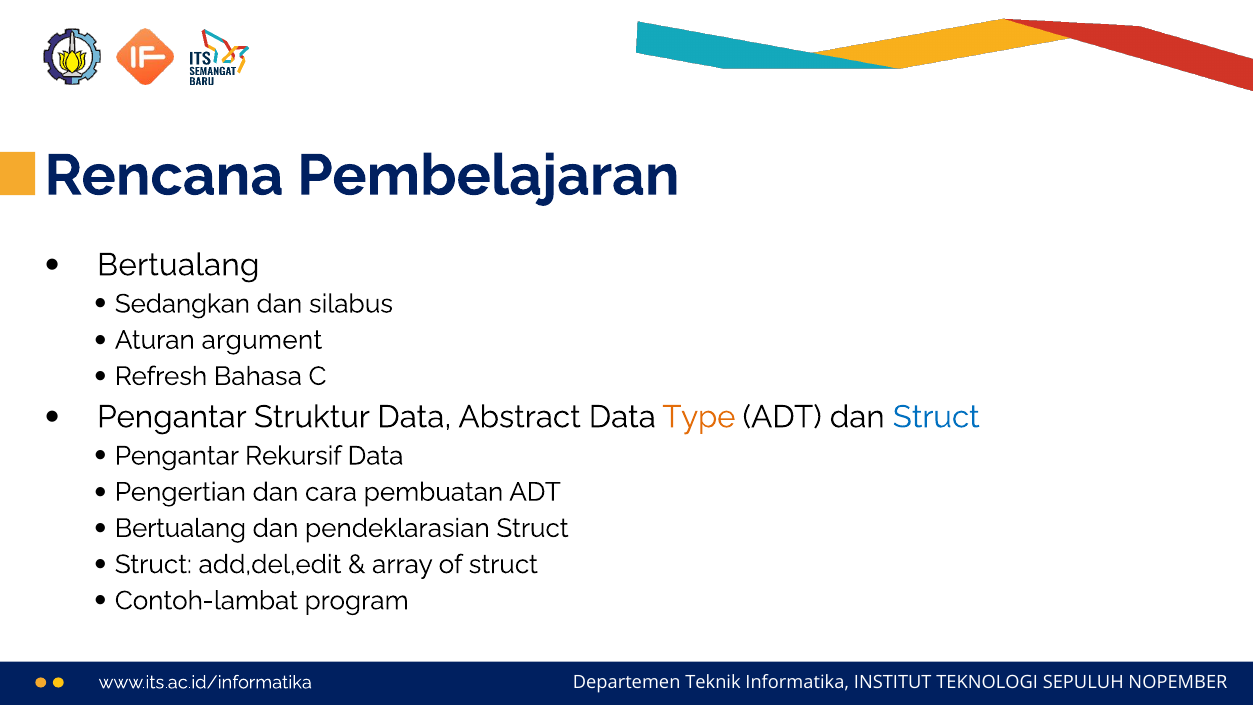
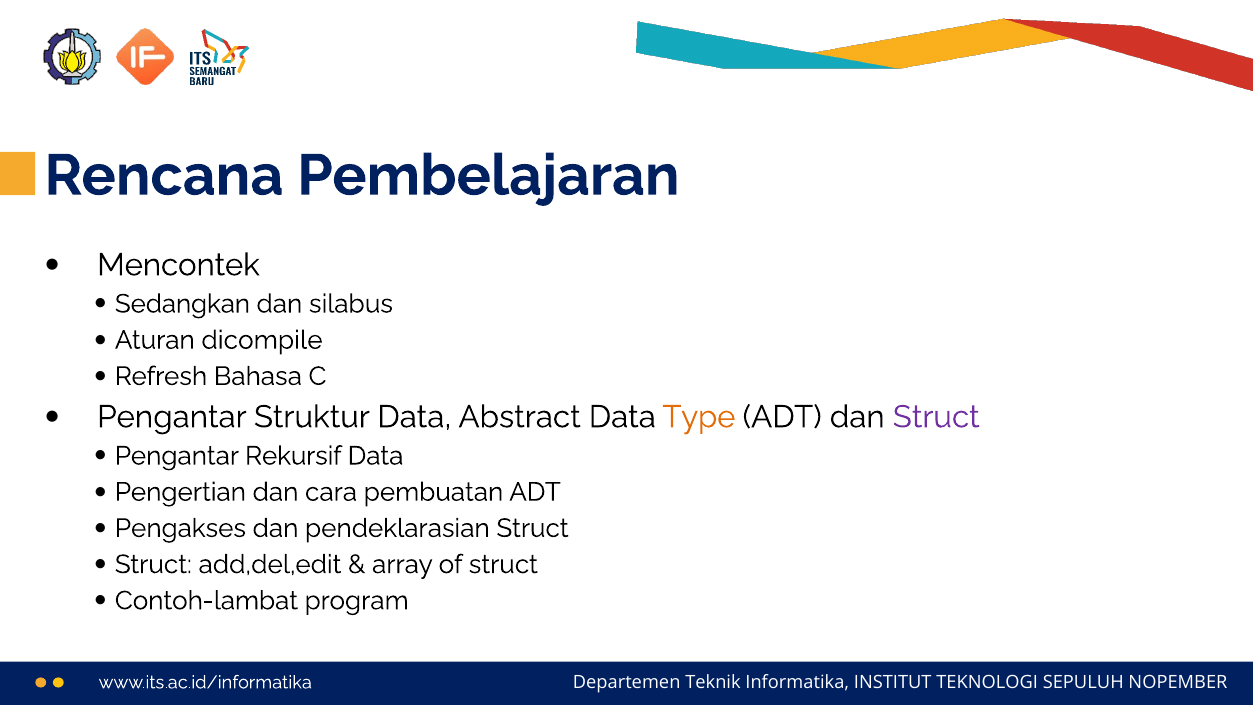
Bertualang: Bertualang -> Mencontek (178, 265)
argument: argument -> dicompile (262, 340)
Struct colour: blue -> purple (936, 417)
Bertualang: Bertualang -> Pengakses (180, 528)
